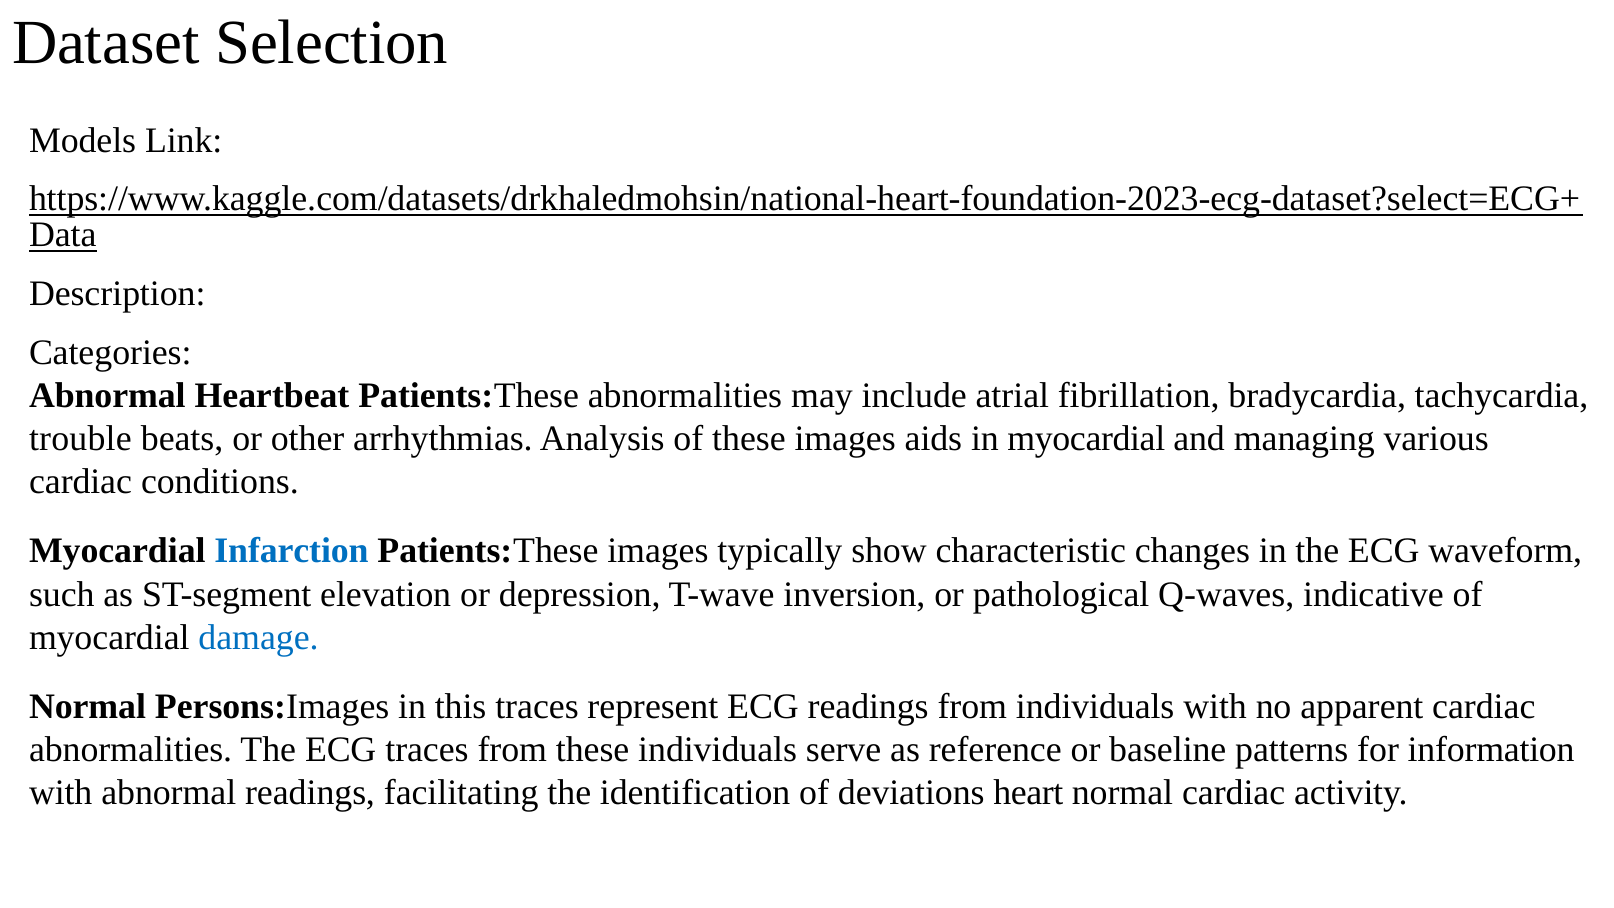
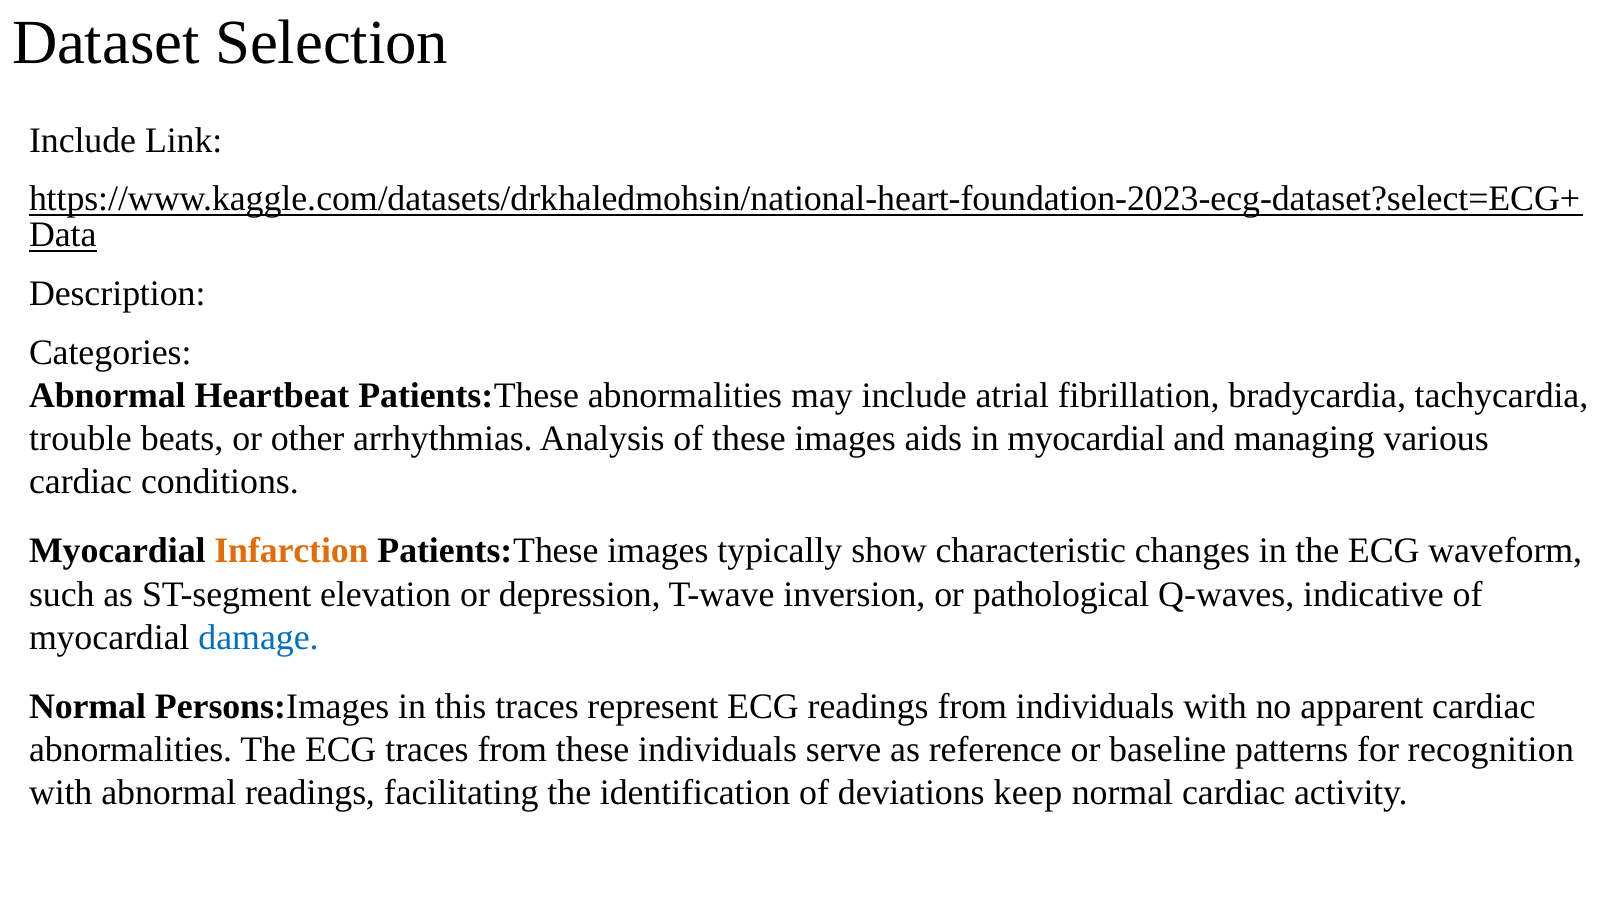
Models: Models -> Include (83, 140)
Infarction colour: blue -> orange (292, 551)
information: information -> recognition (1491, 750)
heart: heart -> keep (1028, 793)
